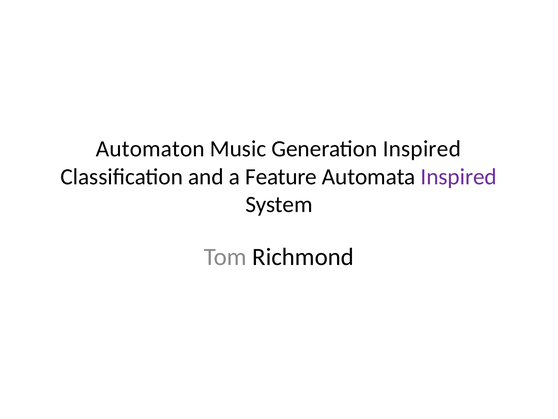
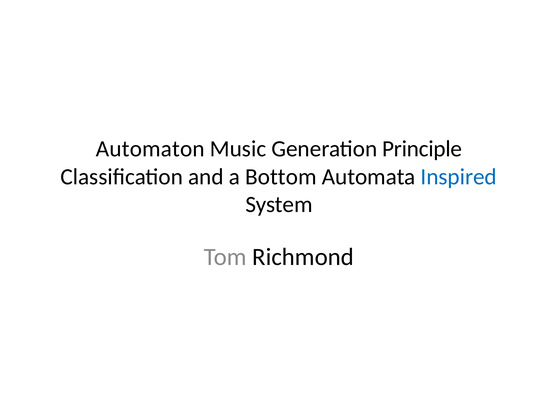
Generation Inspired: Inspired -> Principle (422, 149)
Feature: Feature -> Bottom (281, 176)
Inspired colour: purple -> blue (459, 176)
